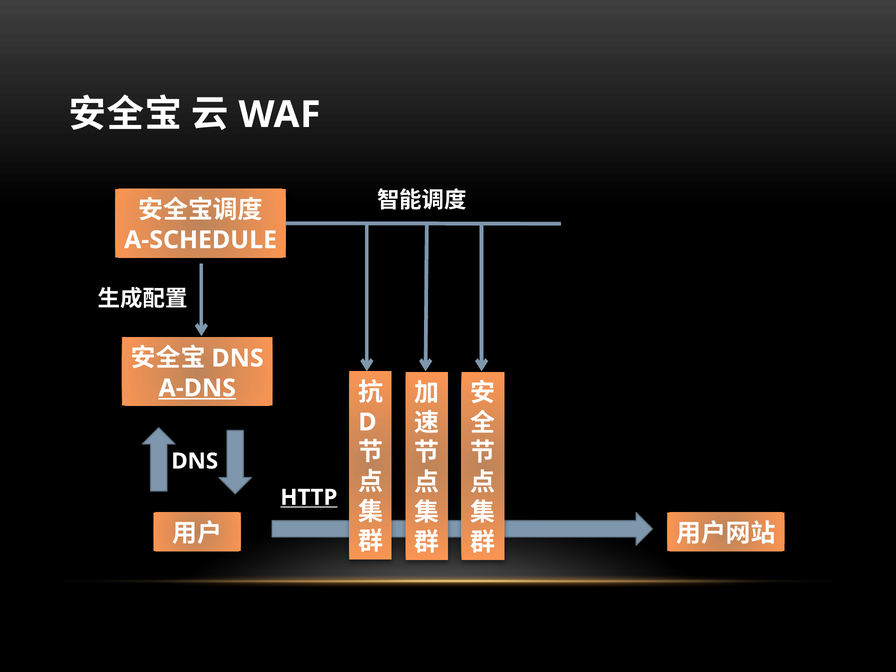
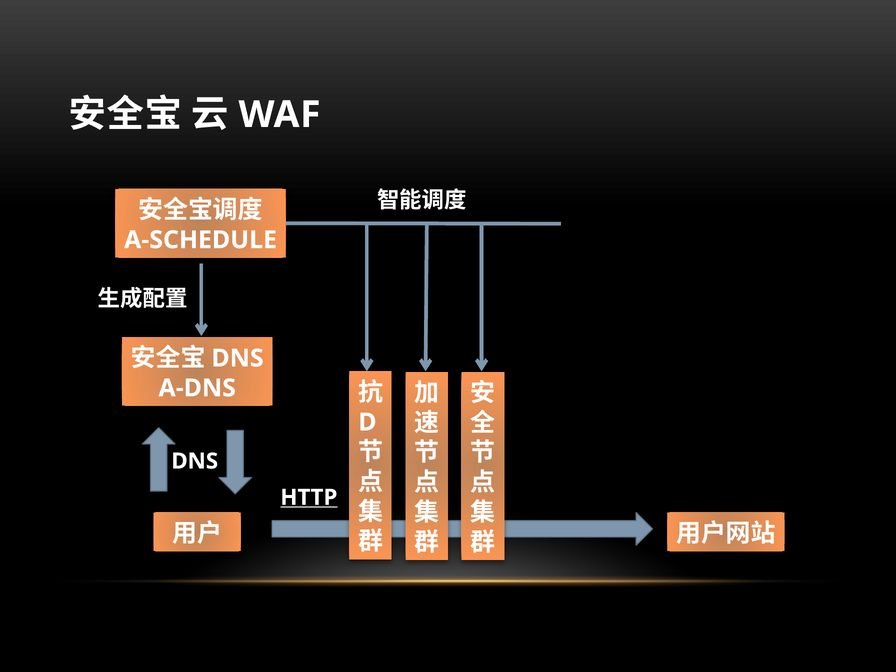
A-DNS underline: present -> none (197, 388)
